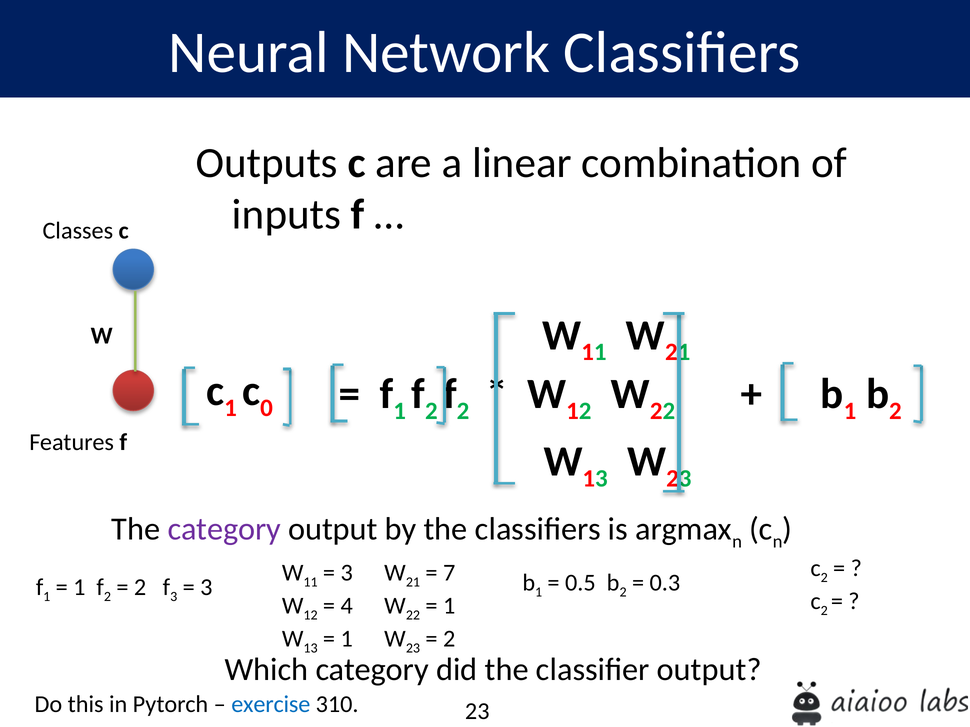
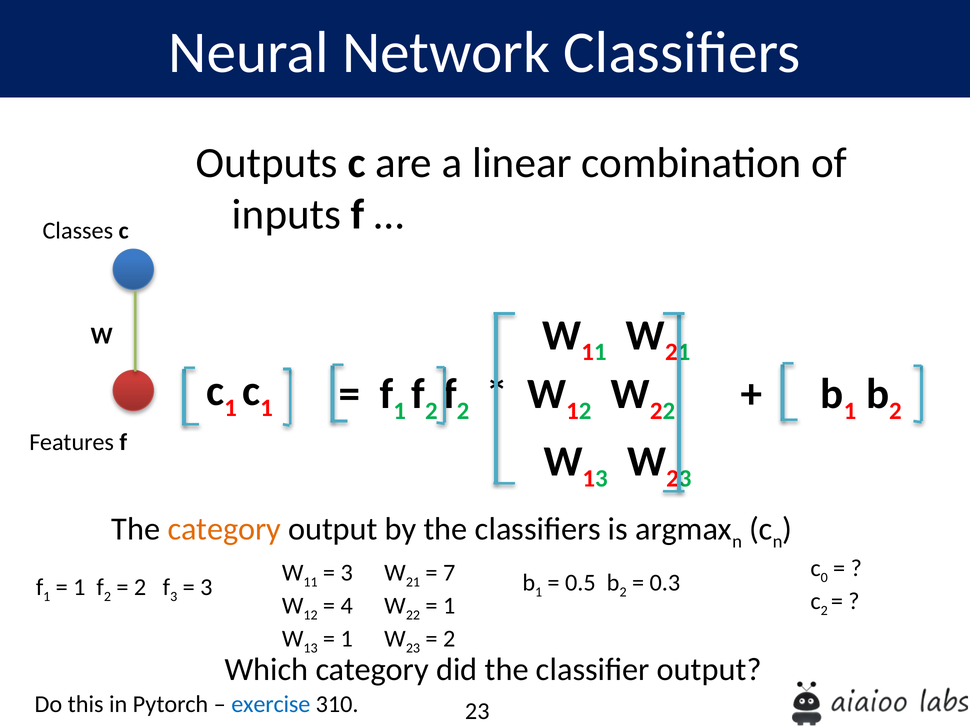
1 c 0: 0 -> 1 (267, 408)
category colour: purple -> orange (224, 529)
2: 2 -> 0 (824, 578)
